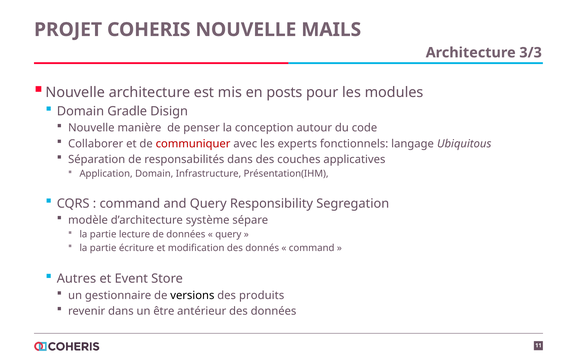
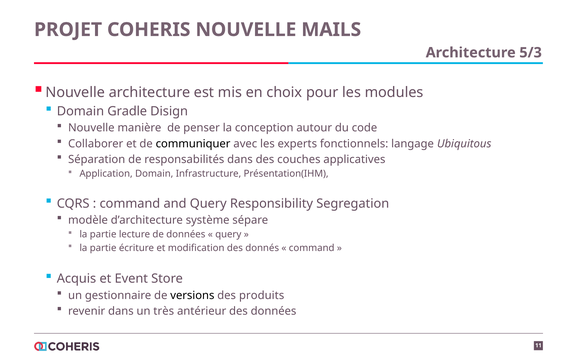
3/3: 3/3 -> 5/3 (531, 53)
posts: posts -> choix (284, 92)
communiquer colour: red -> black (193, 143)
Autres: Autres -> Acquis (76, 278)
être: être -> très (164, 311)
